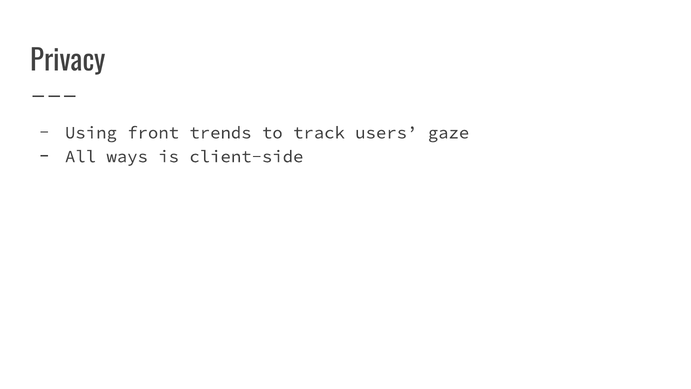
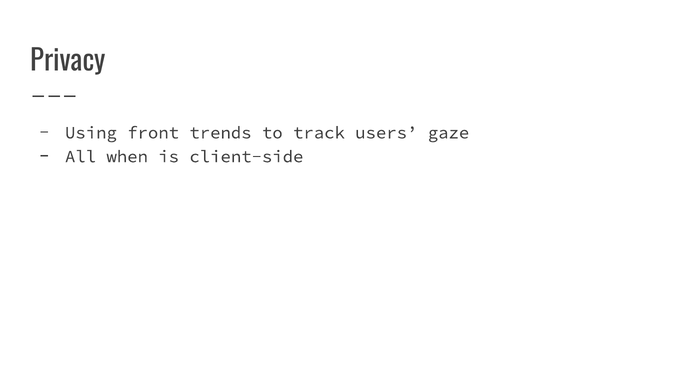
ways: ways -> when (127, 156)
